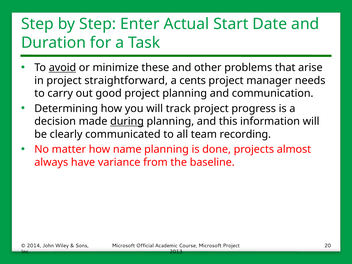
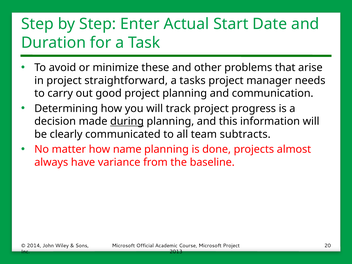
avoid underline: present -> none (62, 68)
cents: cents -> tasks (193, 81)
recording: recording -> subtracts (245, 134)
